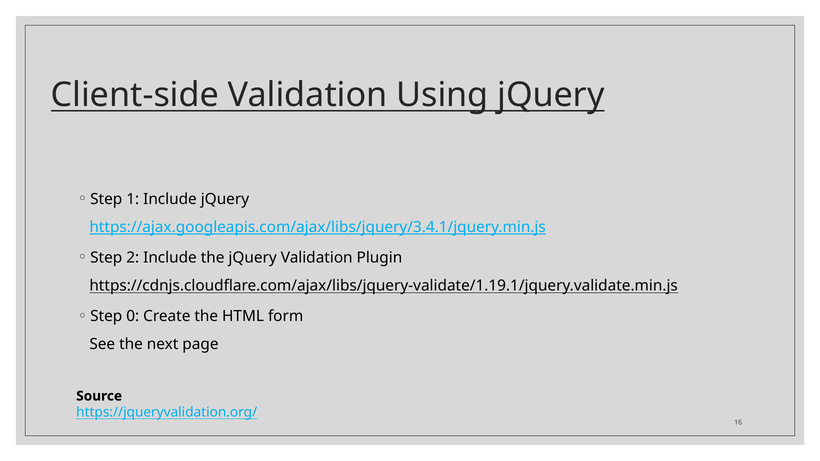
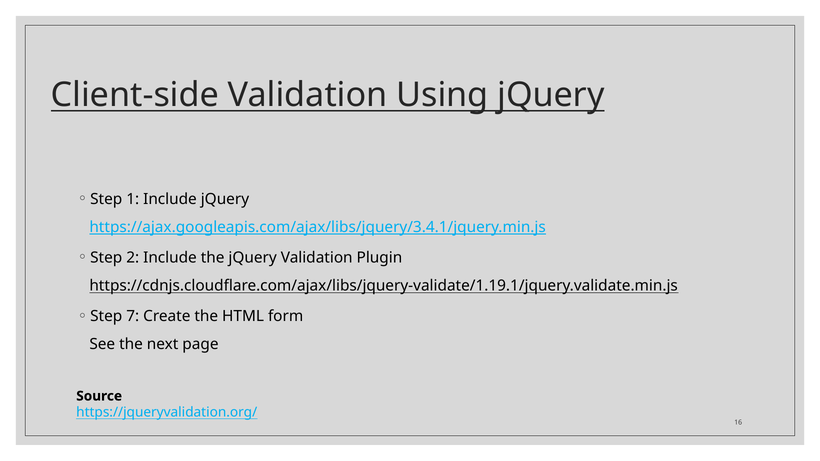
0: 0 -> 7 (133, 316)
